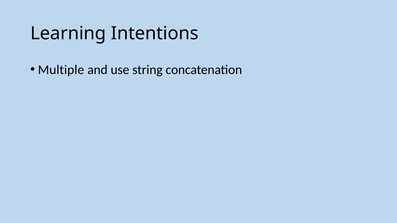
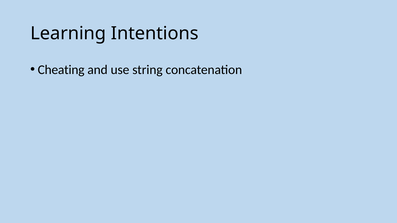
Multiple: Multiple -> Cheating (61, 70)
